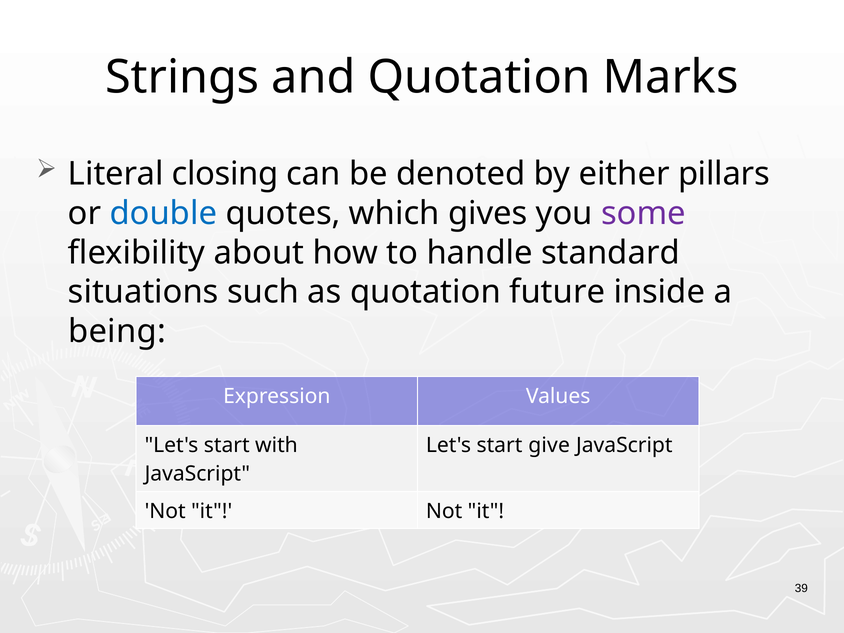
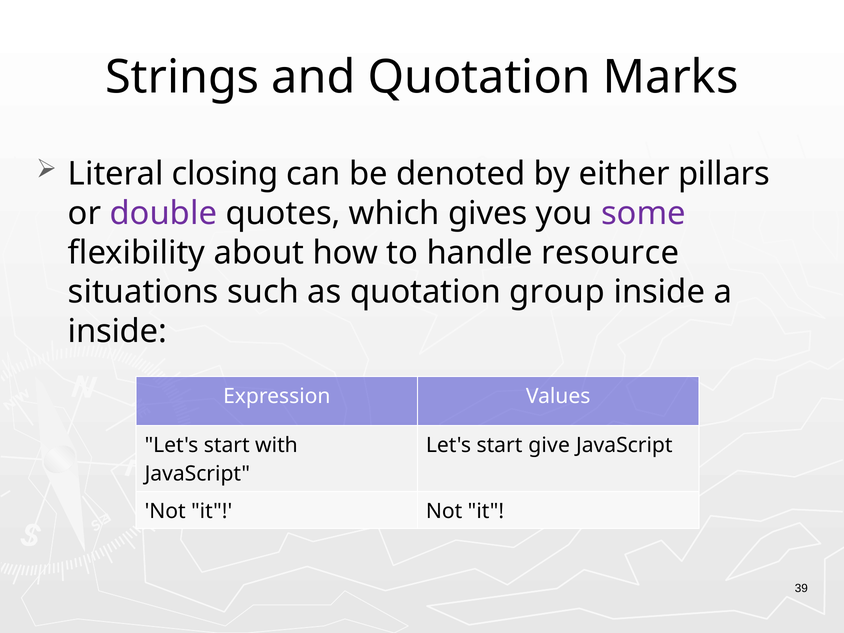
double colour: blue -> purple (163, 213)
standard: standard -> resource (610, 253)
future: future -> group (557, 292)
being: being -> inside (117, 332)
